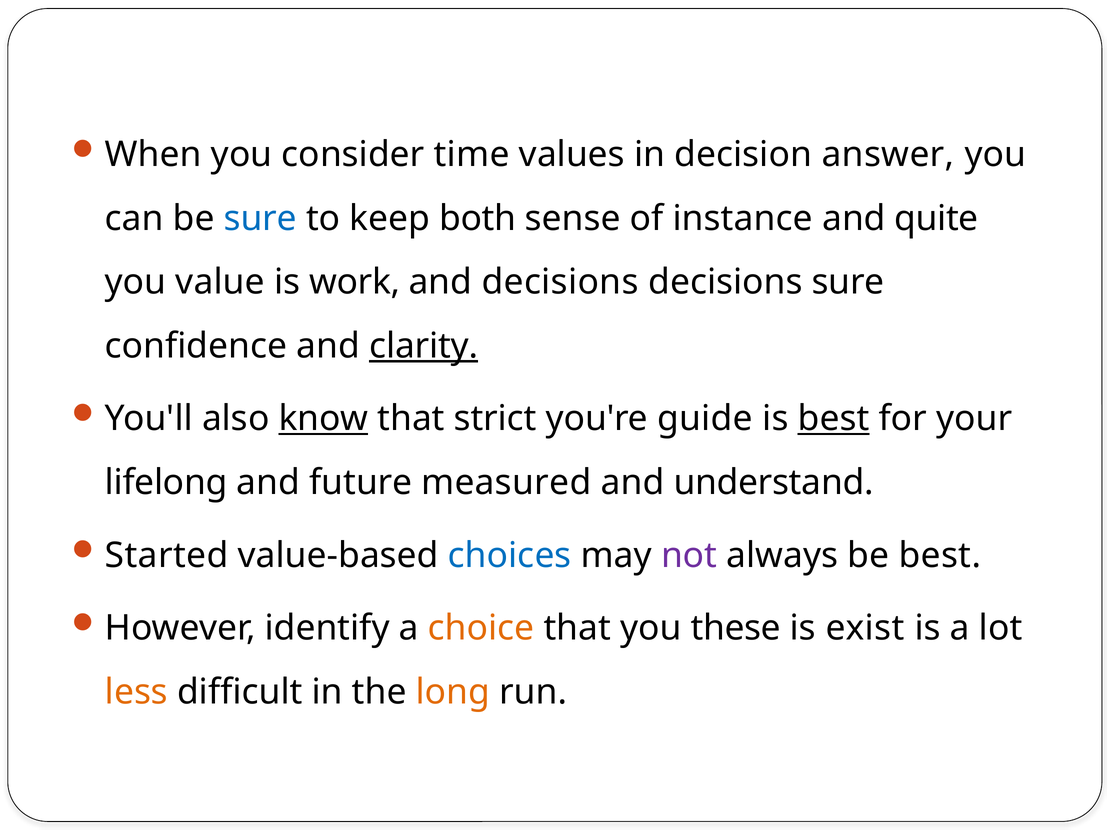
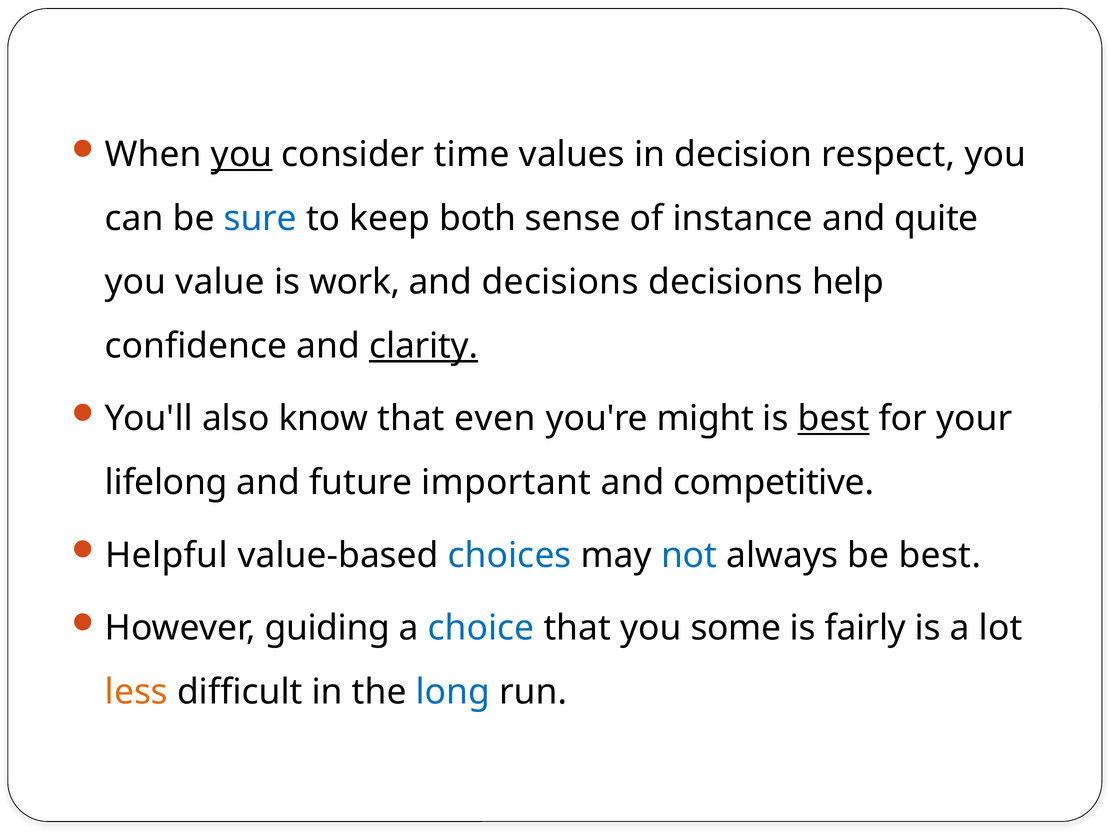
you underline: none -> present (242, 154)
answer: answer -> respect (888, 154)
decisions sure: sure -> help (848, 282)
know underline: present -> none (323, 418)
strict: strict -> even (495, 418)
guide: guide -> might (705, 418)
measured: measured -> important (506, 482)
understand: understand -> competitive (774, 482)
Started: Started -> Helpful (167, 555)
not colour: purple -> blue (689, 555)
identify: identify -> guiding (327, 628)
choice colour: orange -> blue (481, 628)
these: these -> some (736, 628)
exist: exist -> fairly (865, 628)
long colour: orange -> blue (453, 691)
